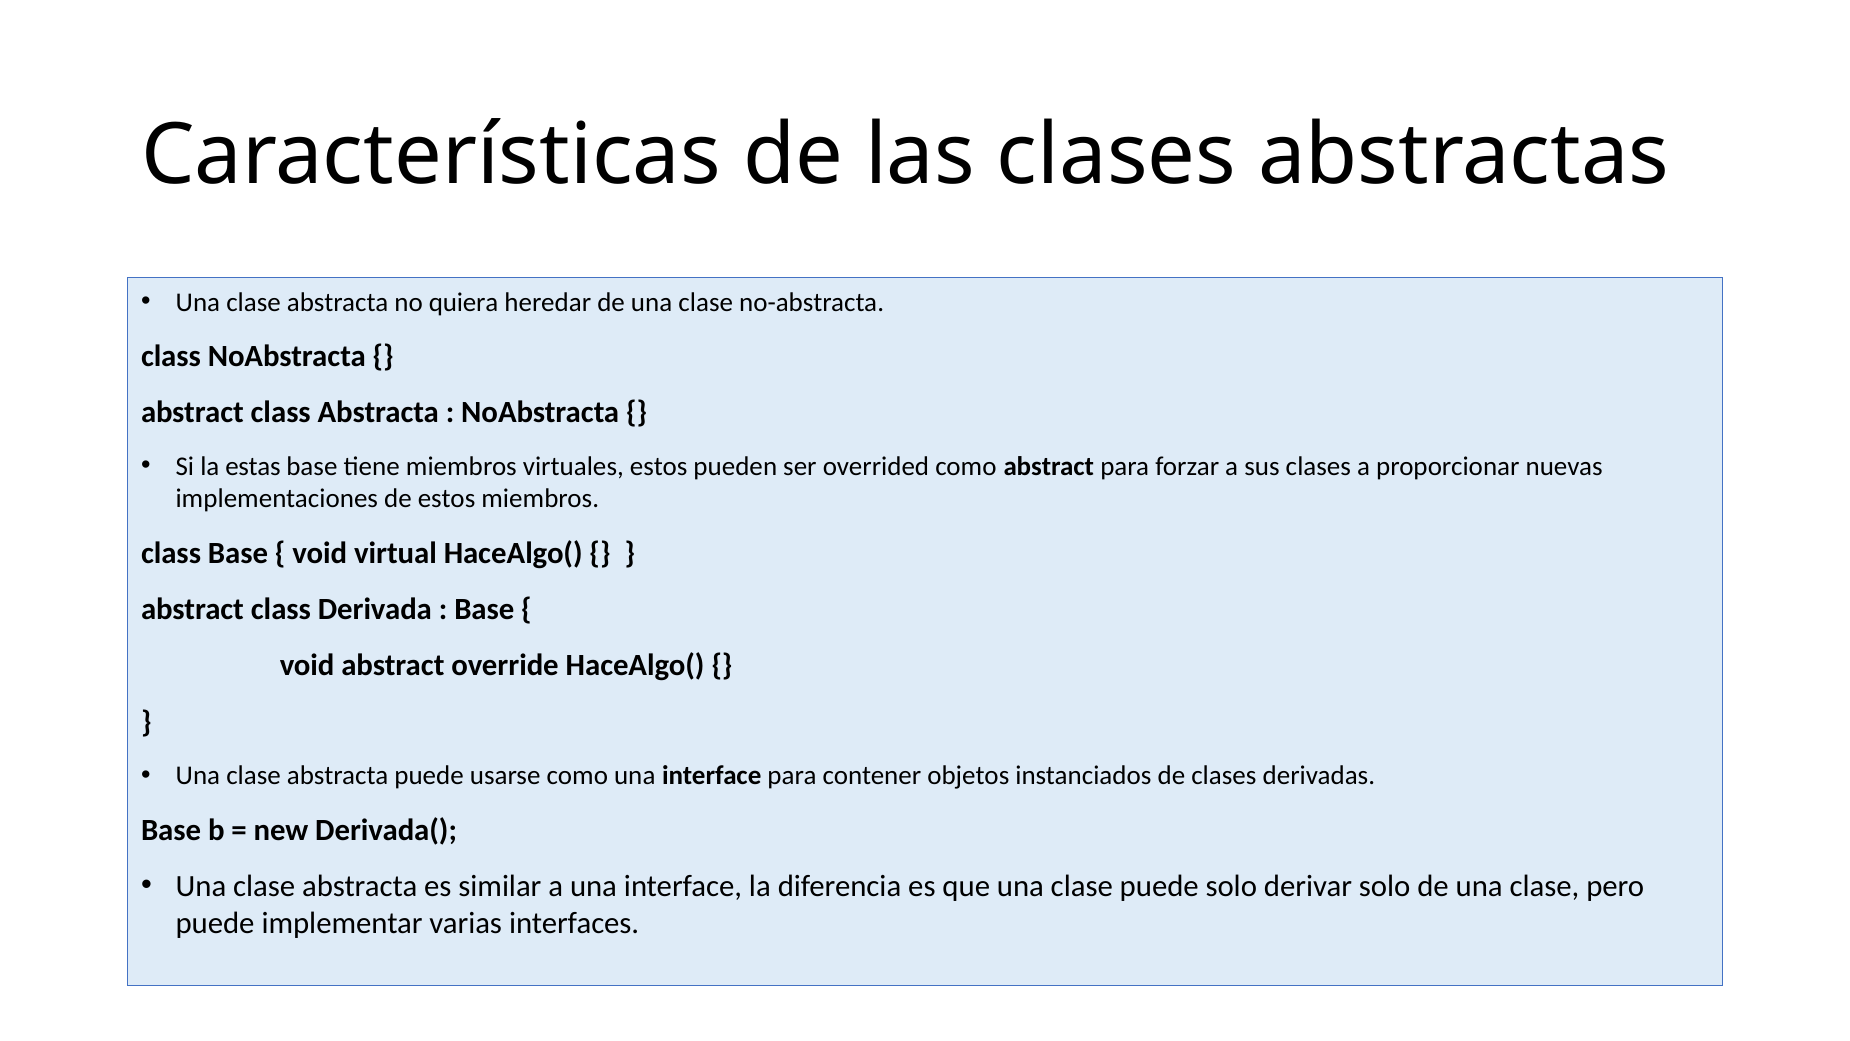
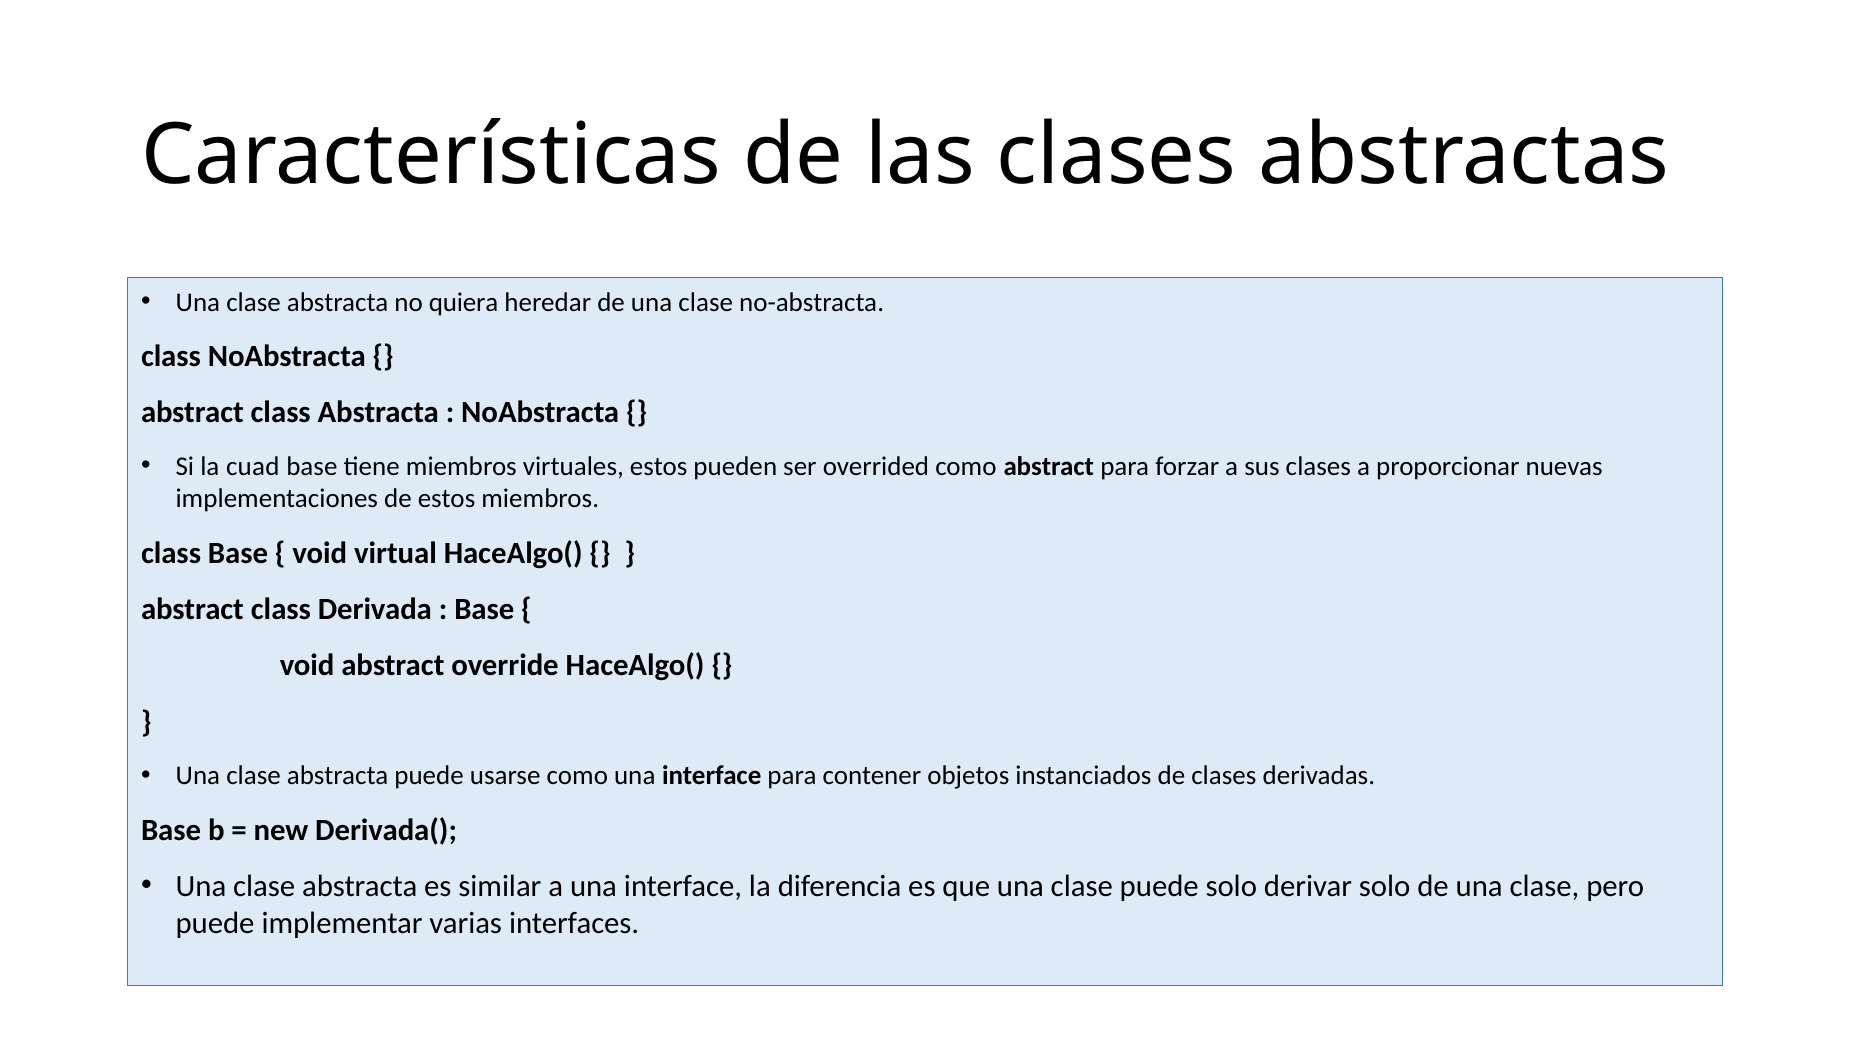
estas: estas -> cuad (253, 466)
